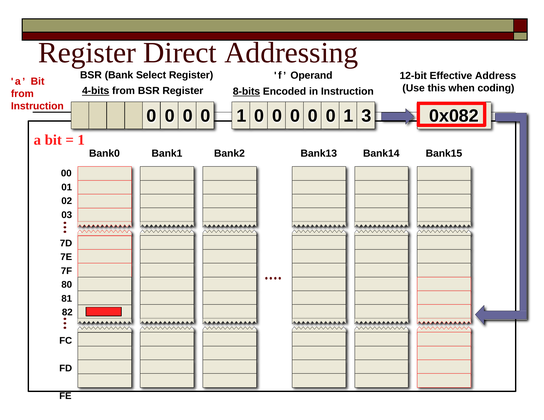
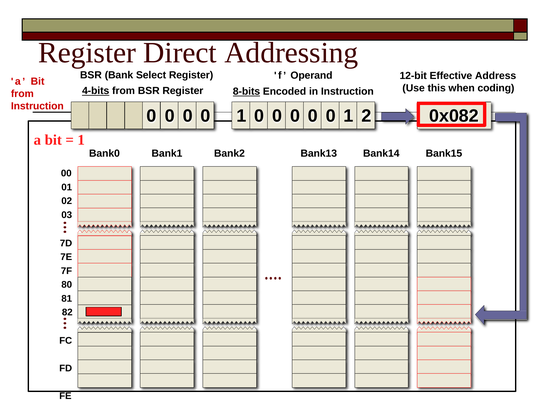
3: 3 -> 2 (366, 116)
